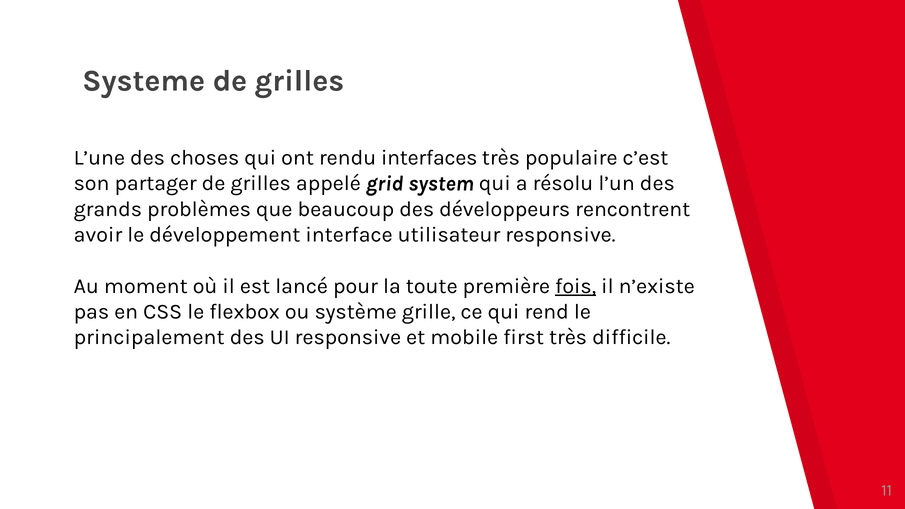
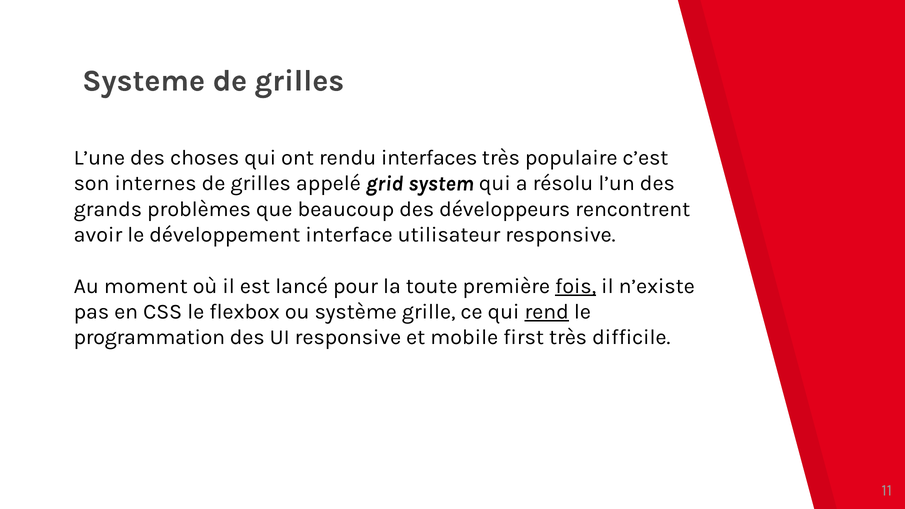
partager: partager -> internes (156, 183)
rend underline: none -> present (547, 312)
principalement: principalement -> programmation (149, 337)
